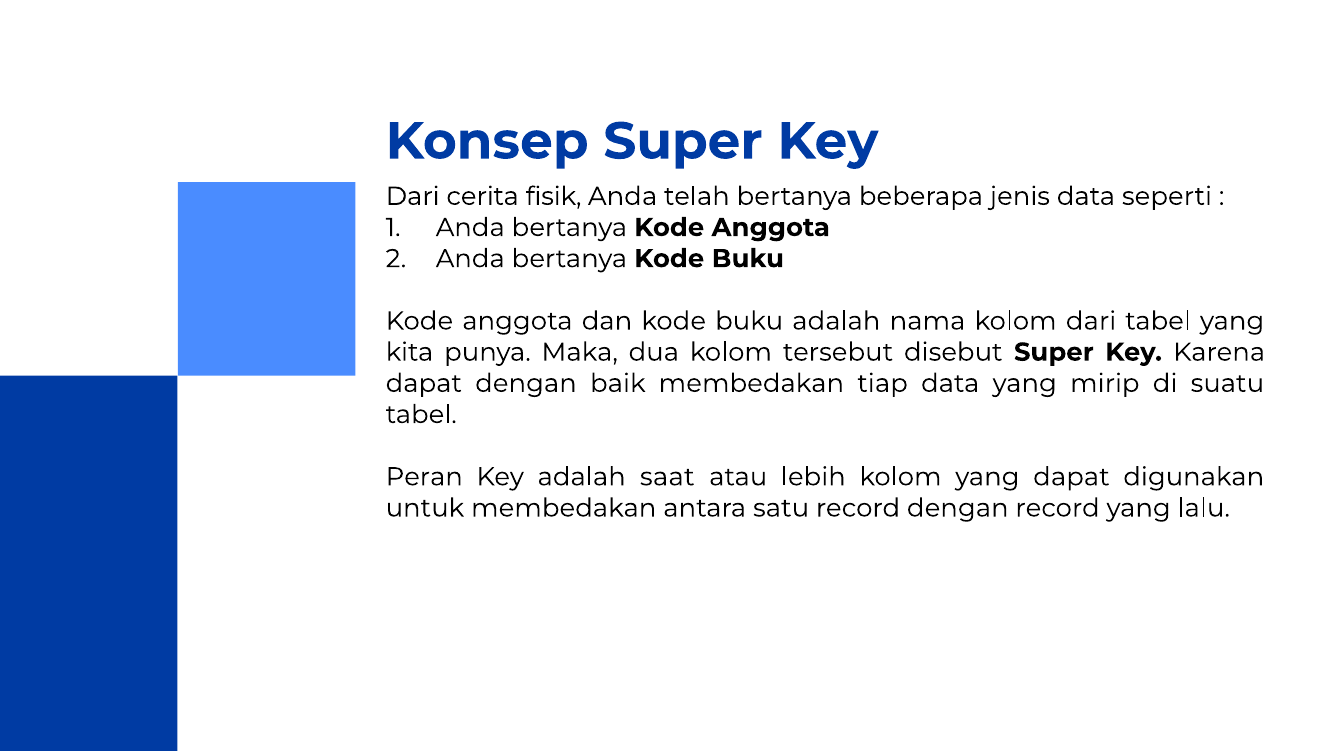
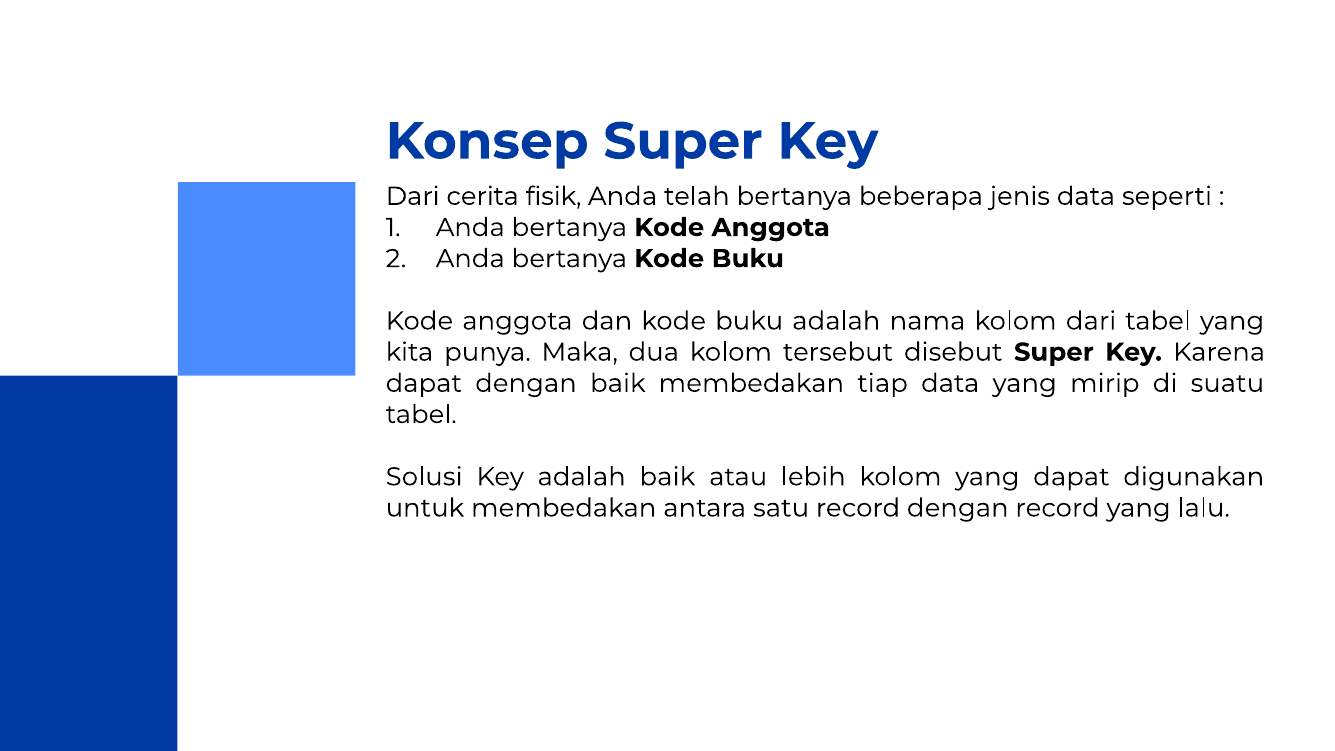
Peran: Peran -> Solusi (424, 477)
adalah saat: saat -> baik (667, 477)
